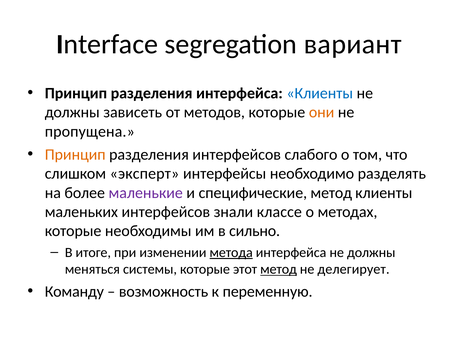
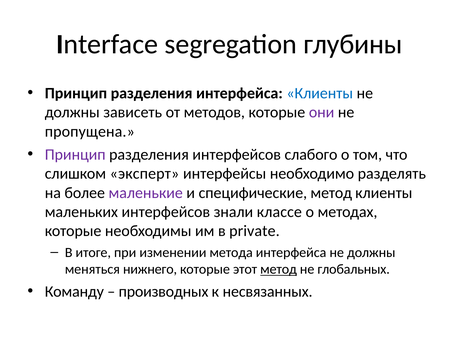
вариант: вариант -> глубины (353, 44)
они colour: orange -> purple (322, 112)
Принцип colour: orange -> purple (75, 155)
сильно: сильно -> private (254, 231)
метода underline: present -> none (231, 253)
системы: системы -> нижнего (150, 269)
делегирует: делегирует -> глобальных (354, 269)
возможность: возможность -> производных (164, 292)
переменную: переменную -> несвязанных (268, 292)
